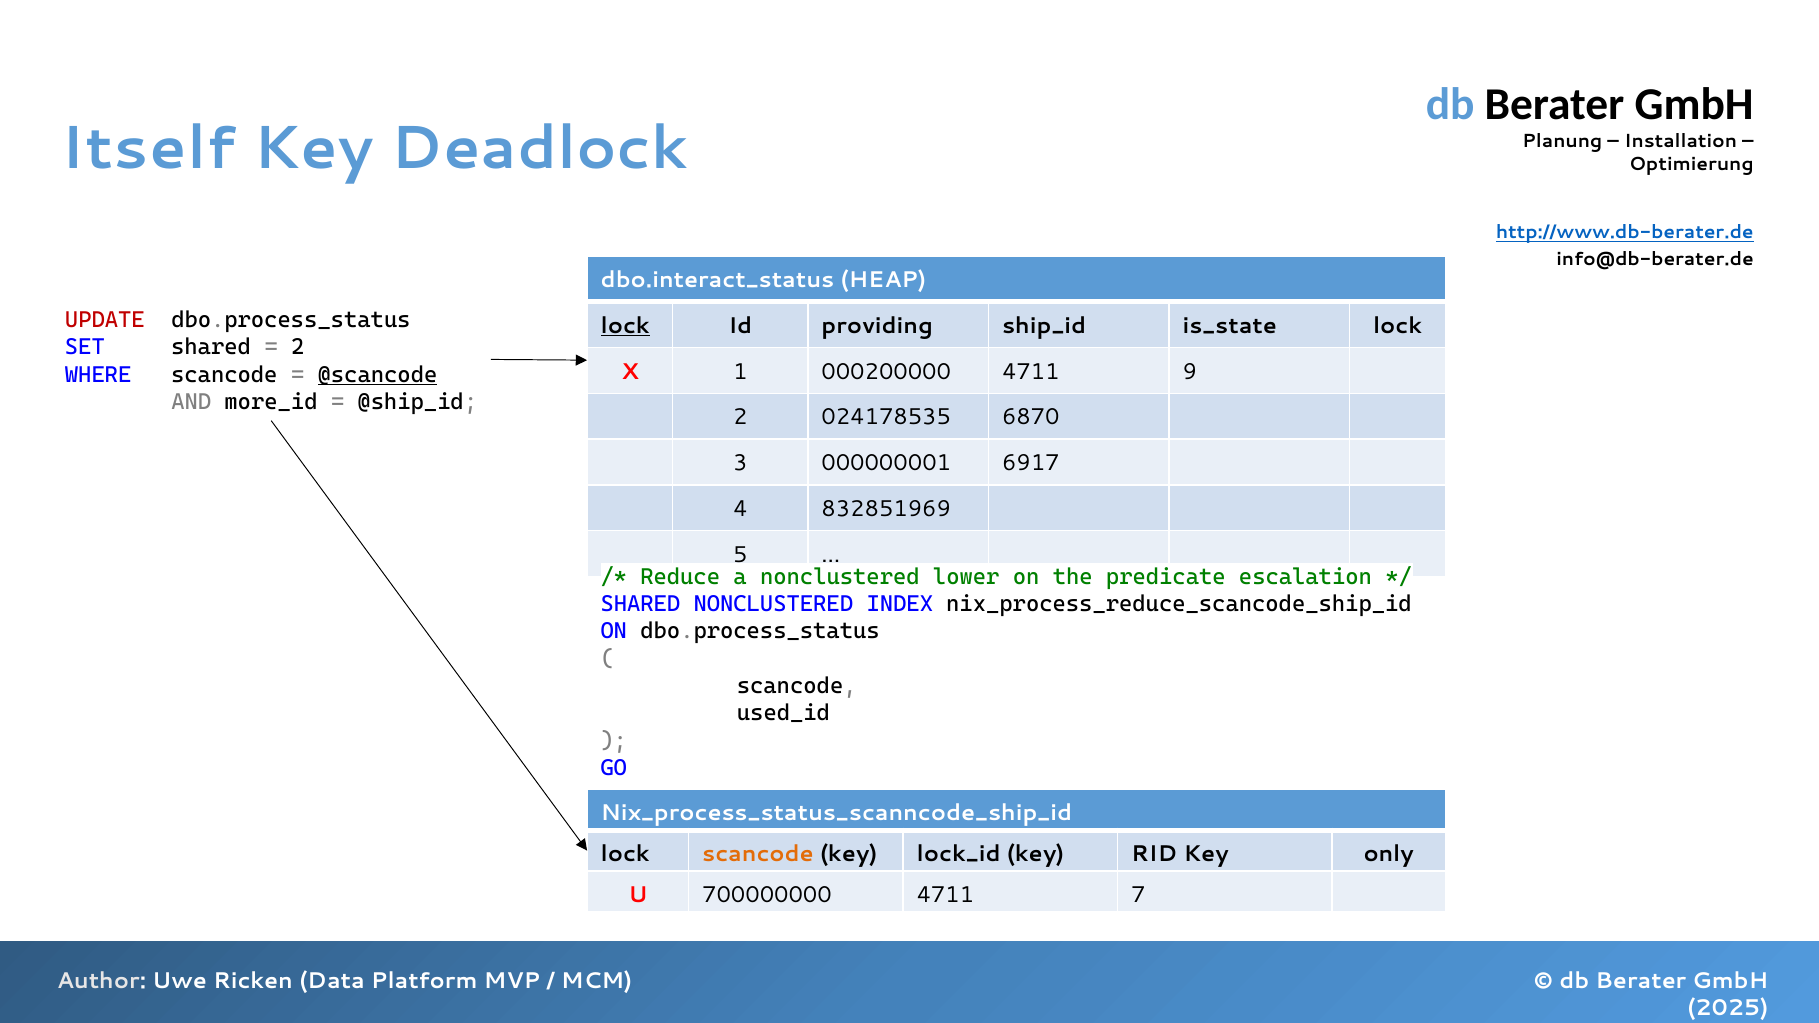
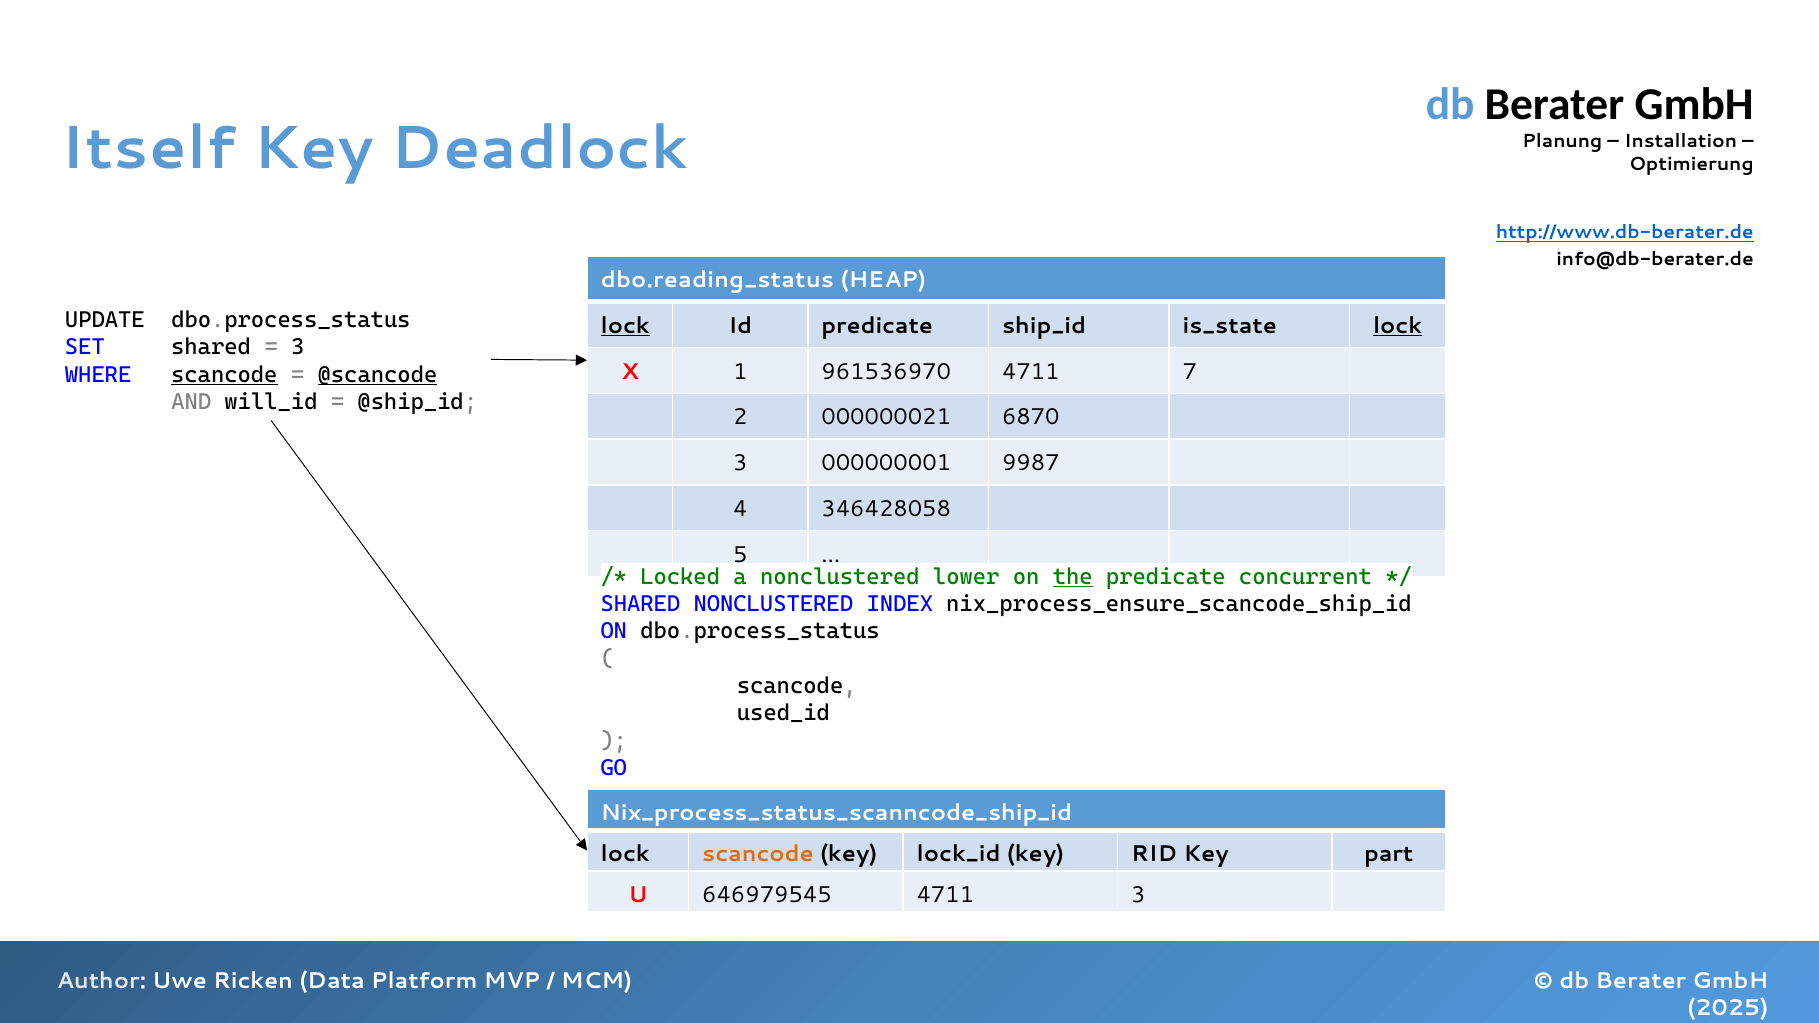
dbo.interact_status: dbo.interact_status -> dbo.reading_status (717, 280)
UPDATE colour: red -> black (105, 320)
Id providing: providing -> predicate (877, 326)
lock underline: none -> present (1398, 326)
2: 2 -> 3 (298, 347)
000200000: 000200000 -> 961536970 (886, 372)
9: 9 -> 7 (1190, 372)
scancode underline: none -> present (224, 375)
more_id: more_id -> will_id (271, 402)
024178535: 024178535 -> 000000021 (886, 418)
6917: 6917 -> 9987 (1031, 463)
832851969: 832851969 -> 346428058 (886, 509)
Reduce: Reduce -> Locked (680, 577)
the underline: none -> present (1073, 577)
escalation: escalation -> concurrent (1305, 577)
nix_process_reduce_scancode_ship_id: nix_process_reduce_scancode_ship_id -> nix_process_ensure_scancode_ship_id (1179, 604)
only: only -> part (1389, 854)
700000000: 700000000 -> 646979545 (767, 895)
4711 7: 7 -> 3 (1138, 895)
